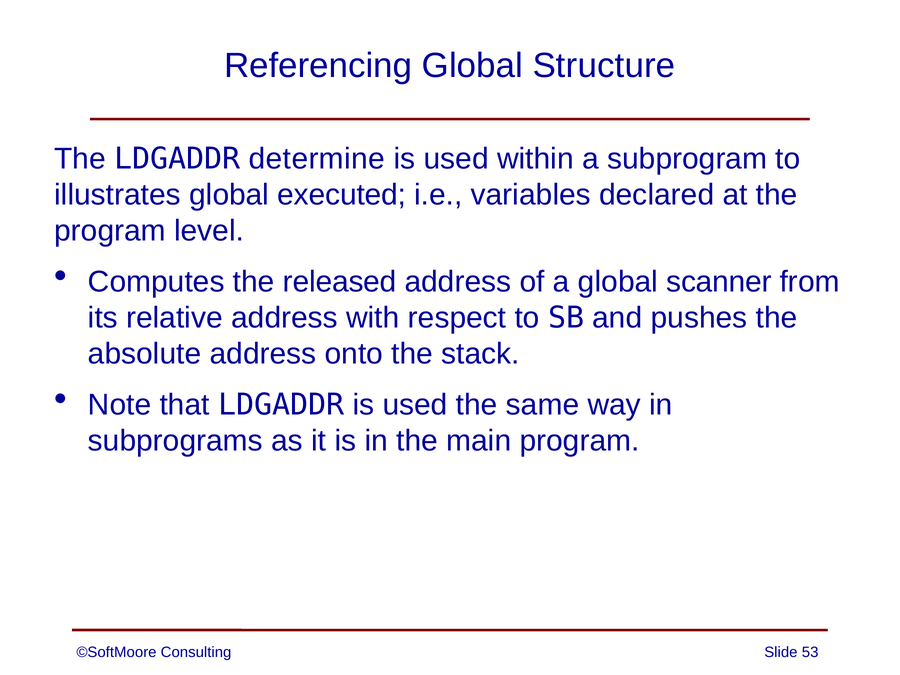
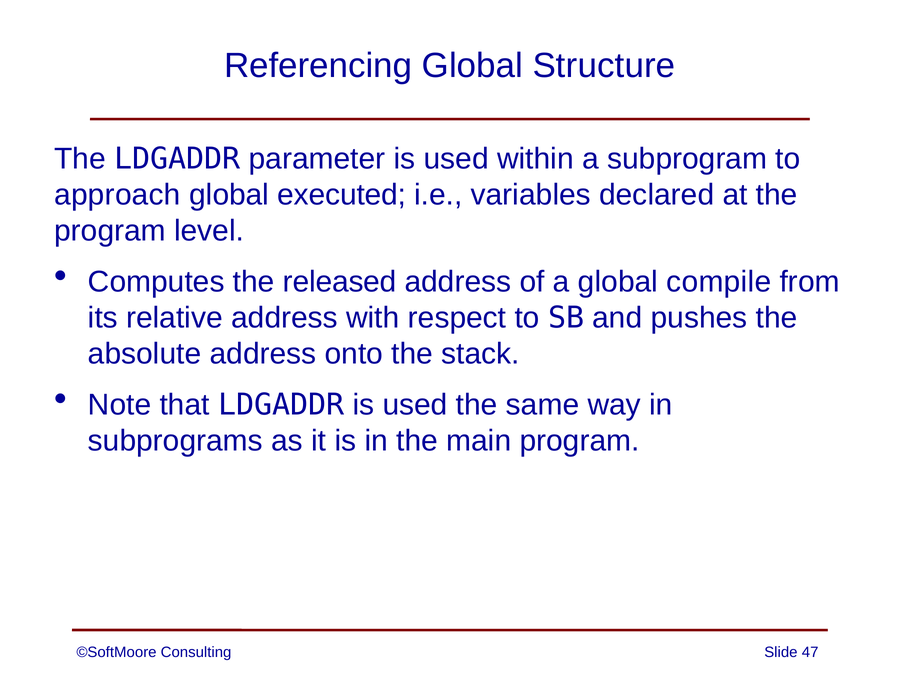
determine: determine -> parameter (317, 159)
illustrates: illustrates -> approach (117, 195)
scanner: scanner -> compile (719, 282)
53: 53 -> 47 (810, 652)
